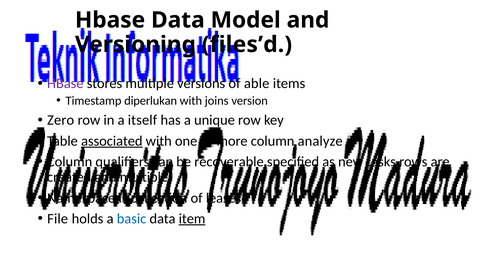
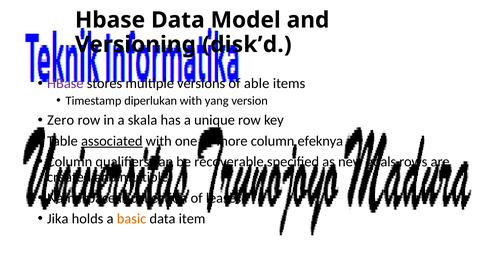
files’d: files’d -> disk’d (247, 45)
joins: joins -> yang (217, 101)
itself: itself -> skala (143, 120)
analyze: analyze -> efeknya (320, 141)
tasks: tasks -> goals (381, 162)
File: File -> Jika (58, 219)
basic colour: blue -> orange (132, 219)
item underline: present -> none (192, 219)
